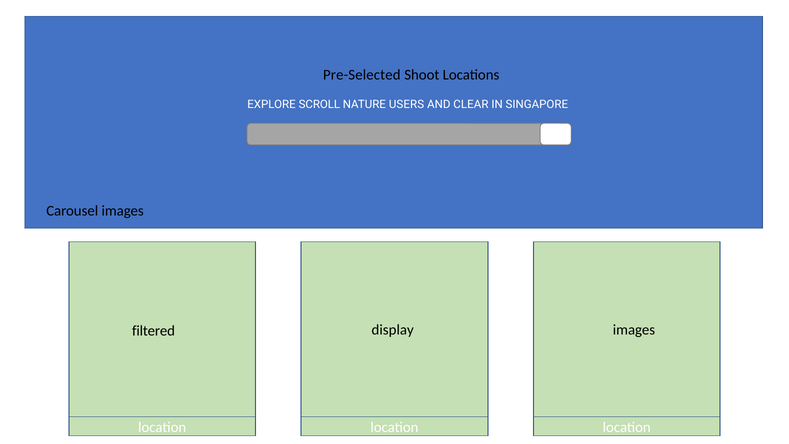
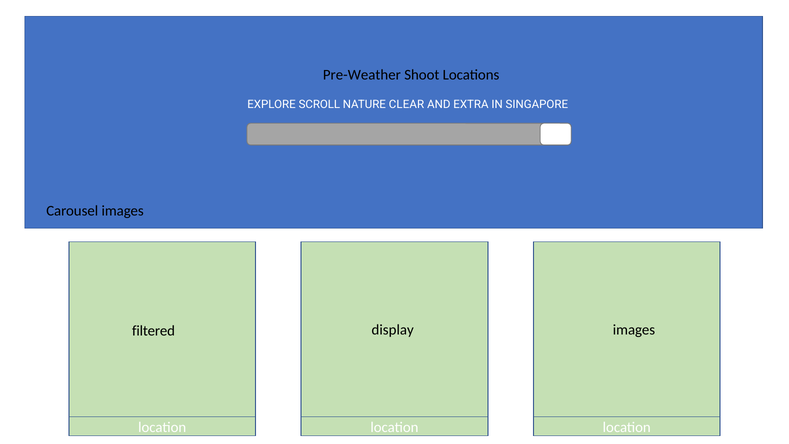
Pre-Selected: Pre-Selected -> Pre-Weather (362, 75)
USERS: USERS -> CLEAR (406, 104)
CLEAR: CLEAR -> EXTRA (471, 104)
